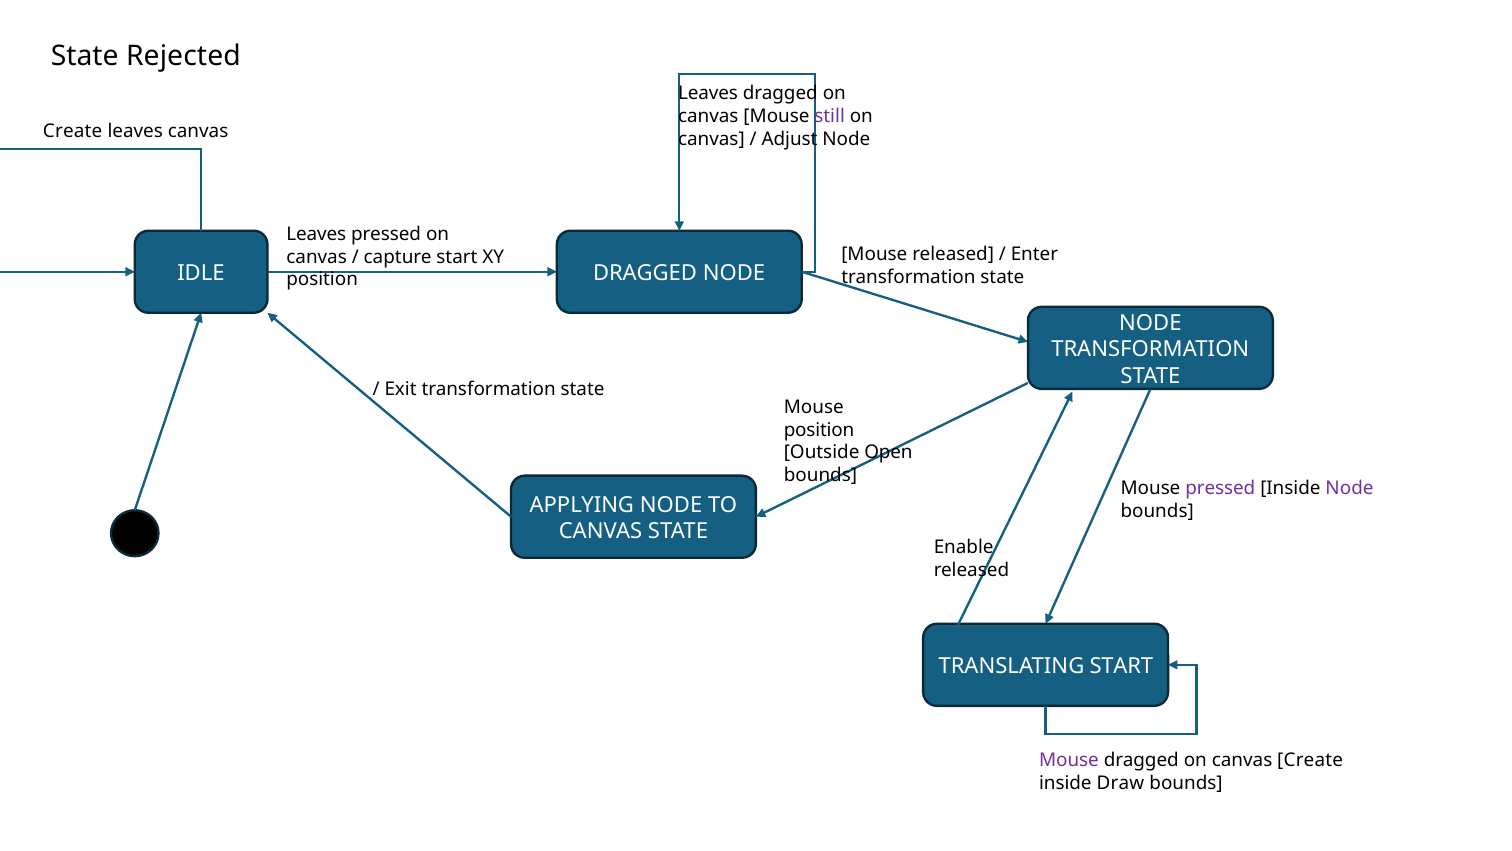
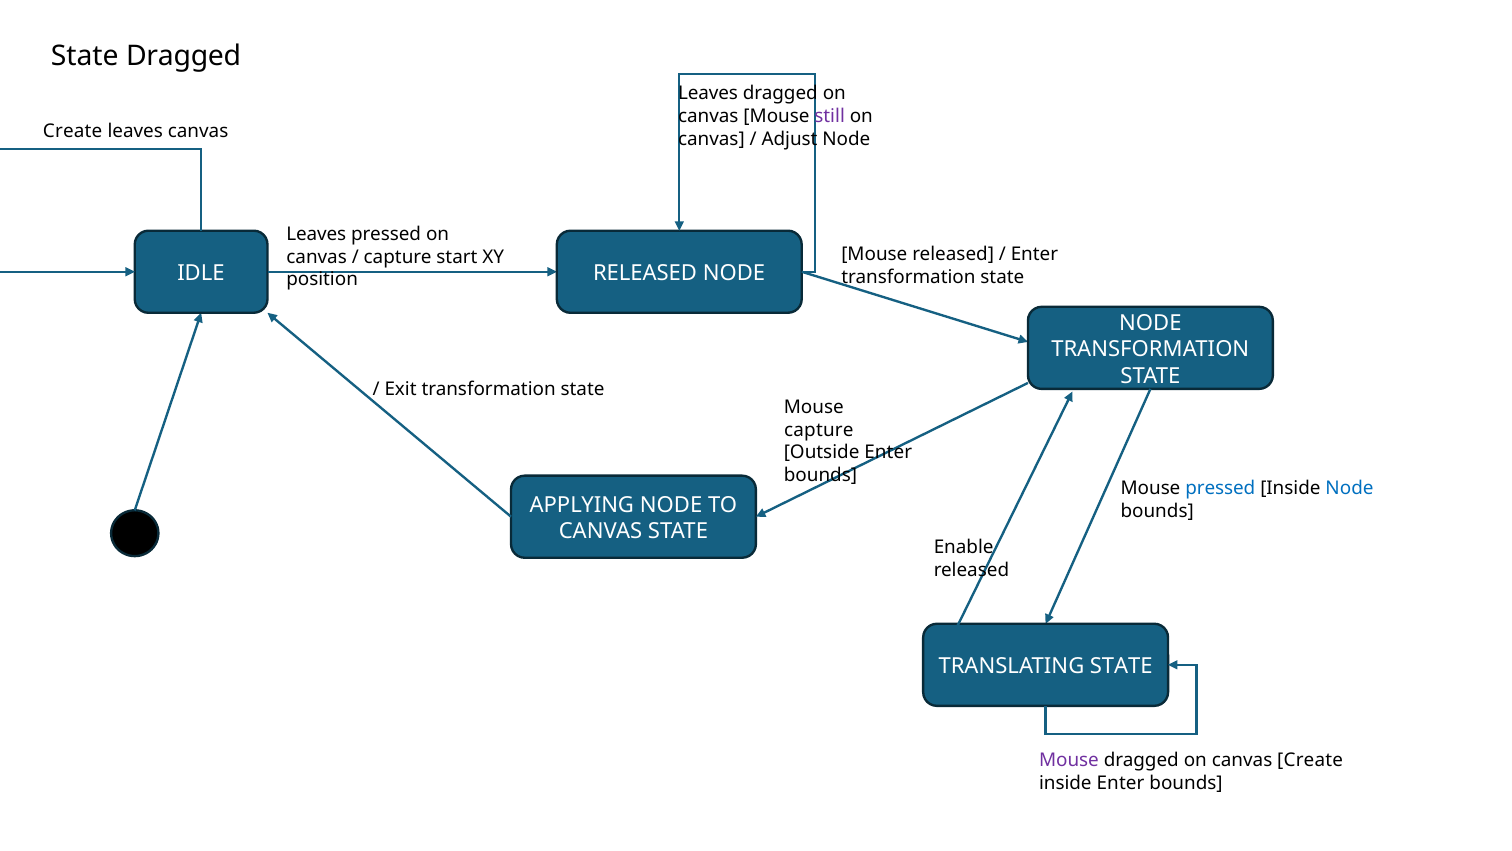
State Rejected: Rejected -> Dragged (184, 56)
IDLE DRAGGED: DRAGGED -> RELEASED (645, 273)
position: position -> capture (819, 430)
Outside Open: Open -> Enter (888, 452)
pressed colour: purple -> blue (1220, 488)
Node colour: purple -> blue (1350, 488)
TRANSLATING START: START -> STATE (1121, 666)
inside Draw: Draw -> Enter (1121, 783)
